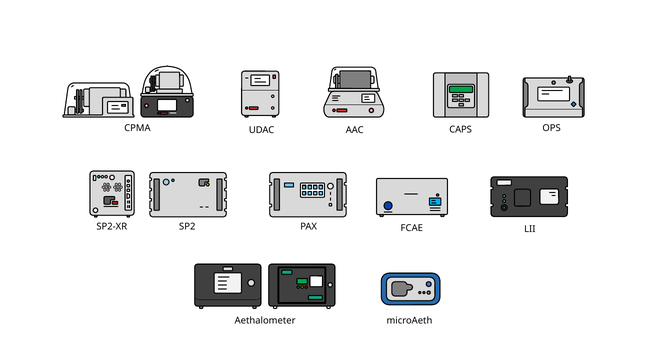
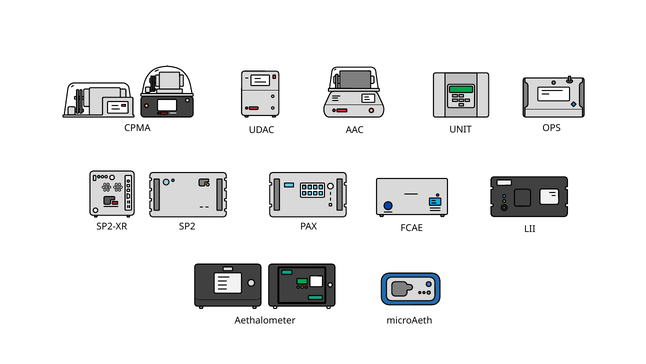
CAPS: CAPS -> UNIT (461, 130)
